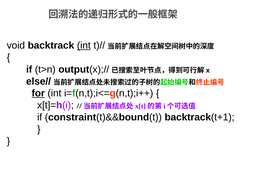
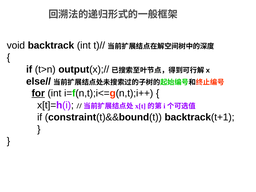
int underline: present -> none (84, 45)
